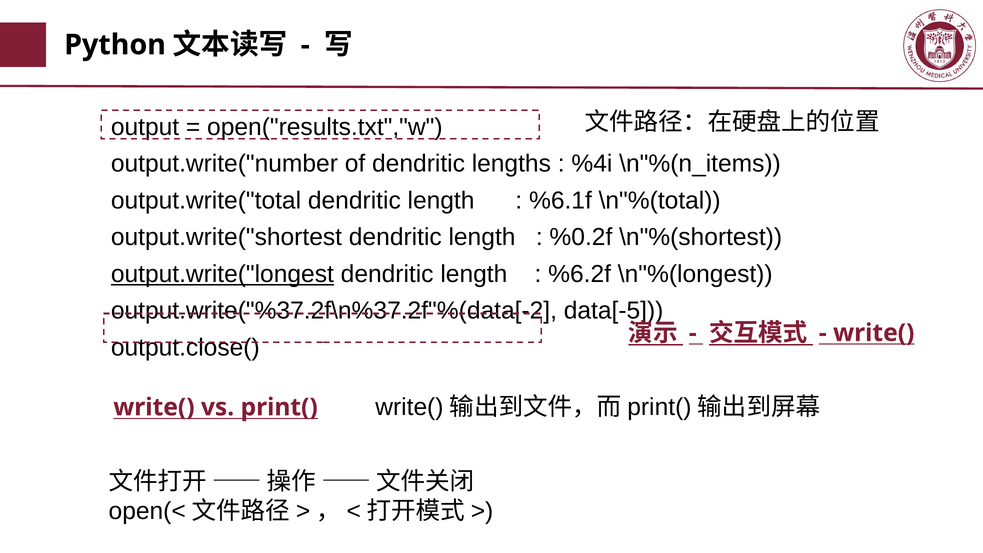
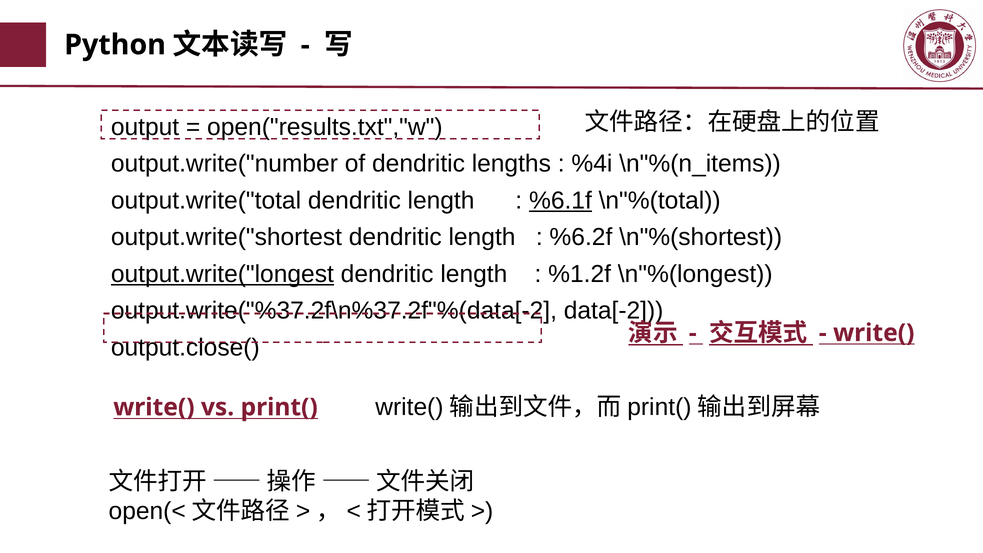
%6.1f underline: none -> present (560, 200)
%0.2f: %0.2f -> %6.2f (581, 237)
%6.2f: %6.2f -> %1.2f (580, 274)
data[-5: data[-5 -> data[-2 (614, 311)
